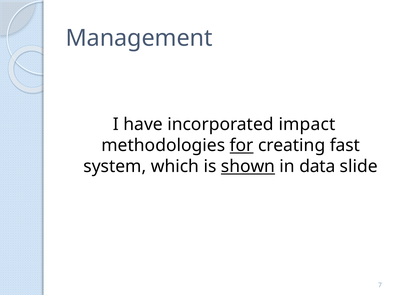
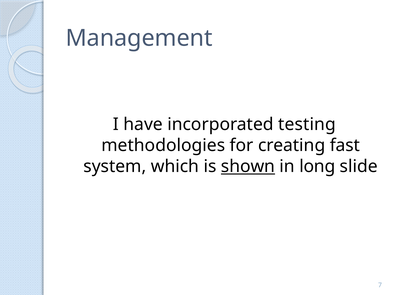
impact: impact -> testing (307, 124)
for underline: present -> none (242, 145)
data: data -> long (317, 166)
